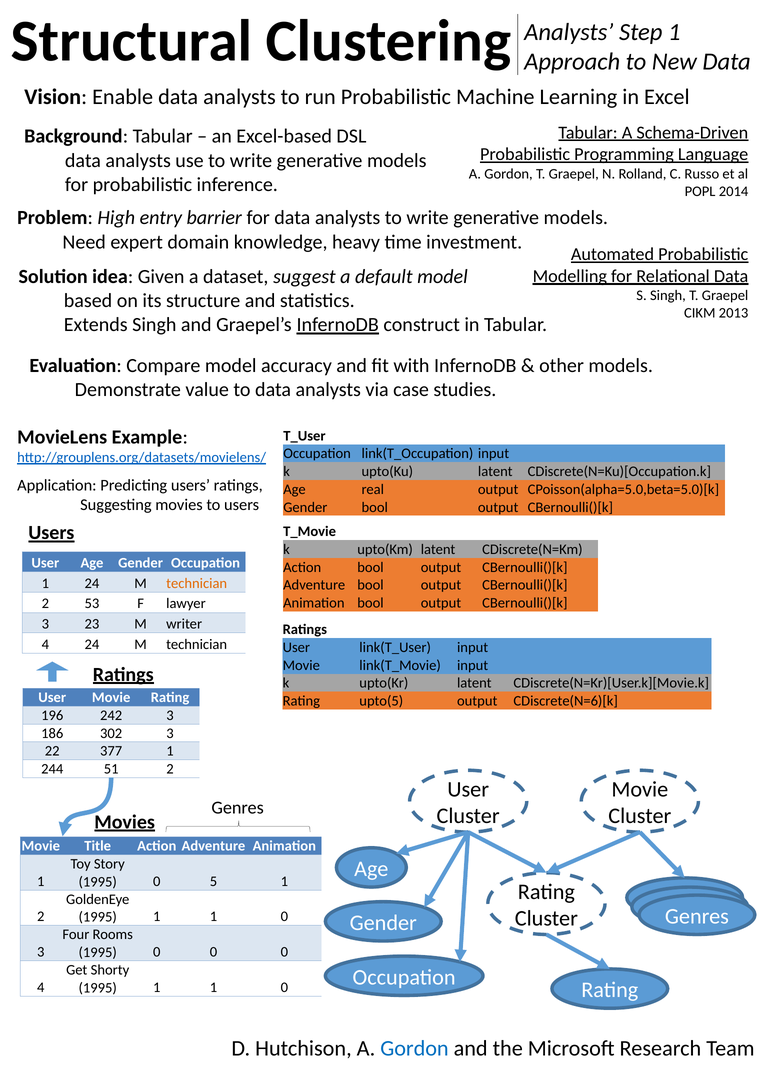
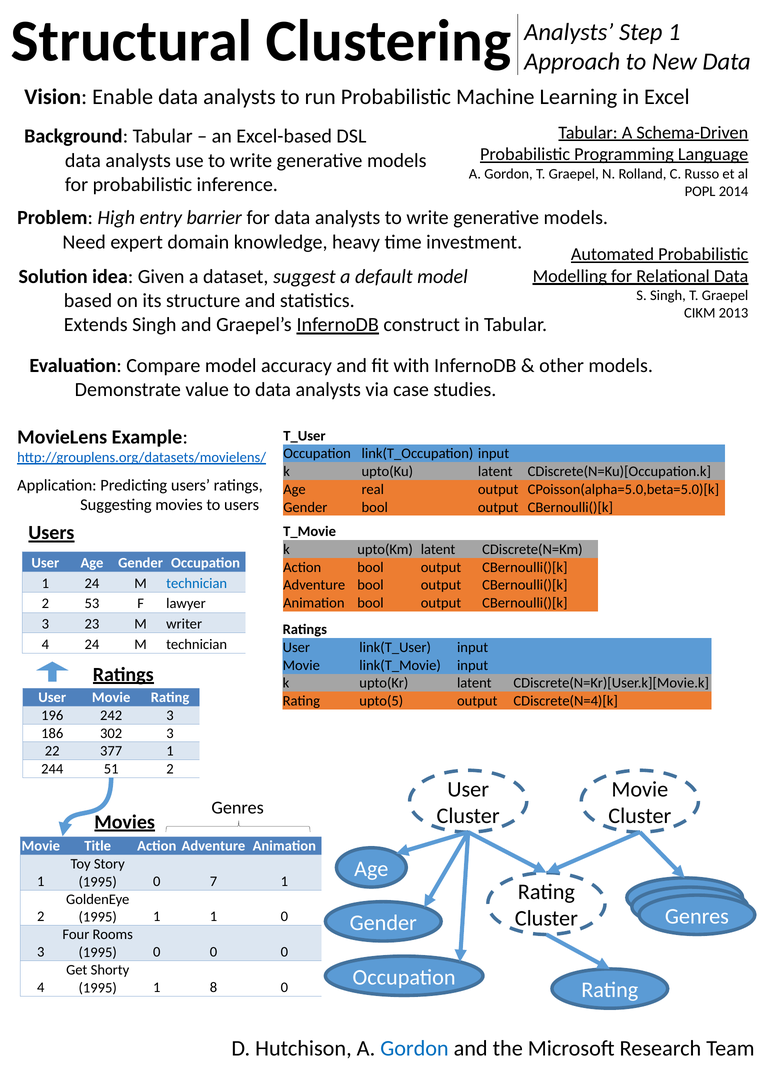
technician colour: orange -> blue (197, 583)
CDiscrete(N=6)[k: CDiscrete(N=6)[k -> CDiscrete(N=4)[k (566, 701)
5: 5 -> 7 (213, 881)
1: 1 -> 8 (213, 987)
